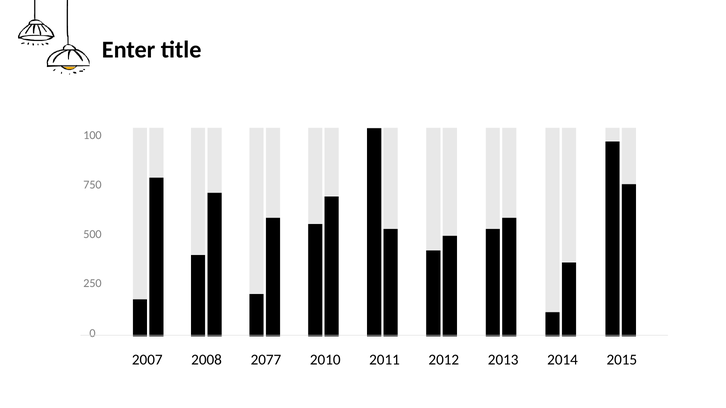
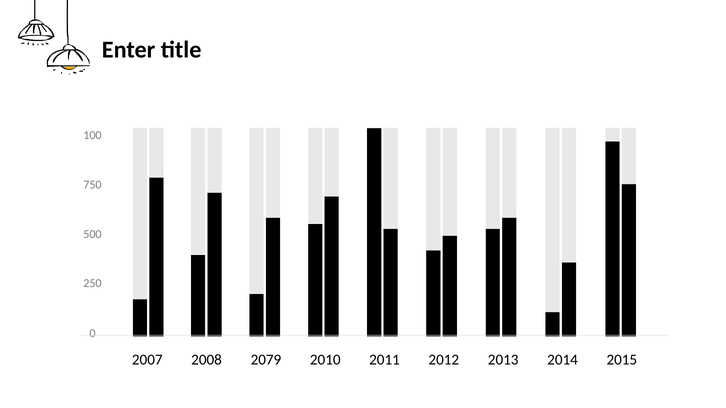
2077: 2077 -> 2079 (266, 360)
